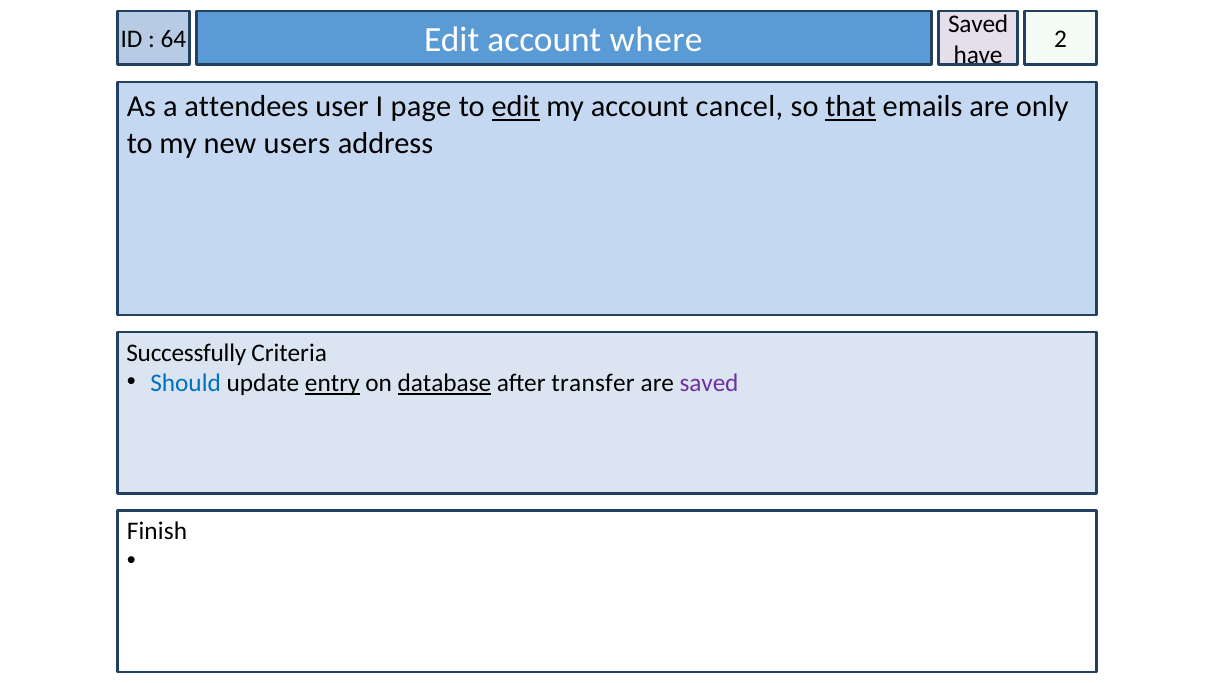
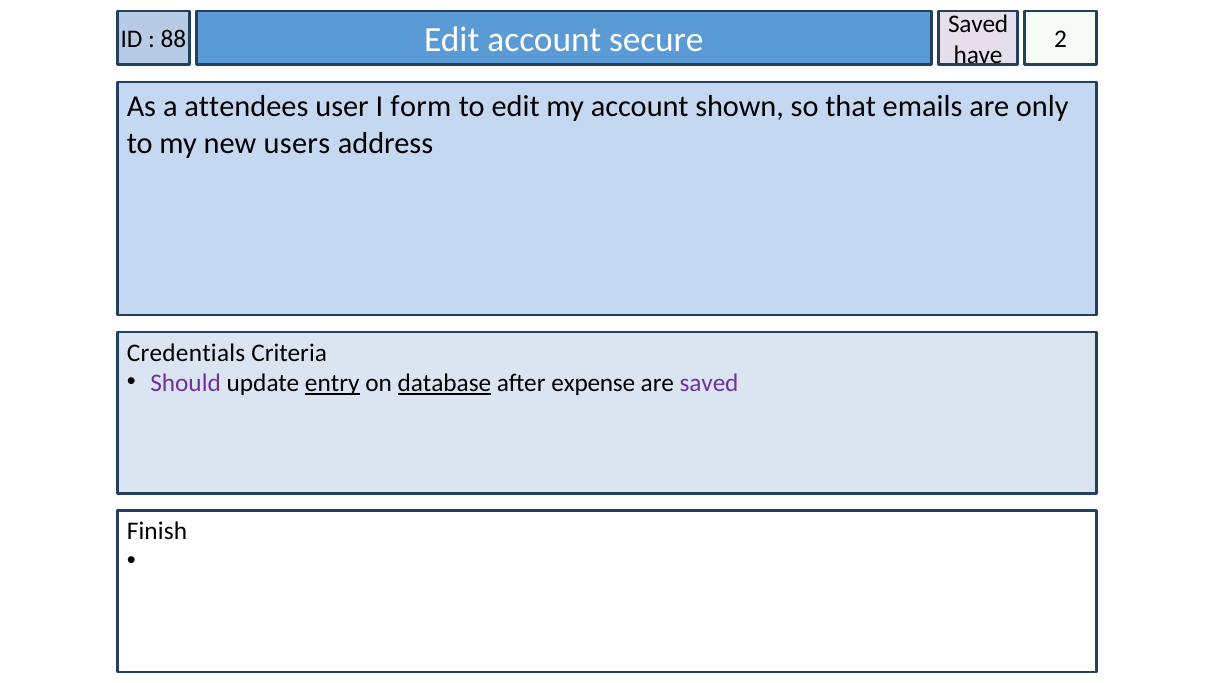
64: 64 -> 88 (174, 40)
where: where -> secure (656, 40)
page: page -> form (421, 107)
edit underline: present -> none (516, 107)
cancel: cancel -> shown (740, 107)
that underline: present -> none (851, 107)
Successfully: Successfully -> Credentials (186, 353)
Should colour: blue -> purple (186, 383)
transfer: transfer -> expense (593, 383)
